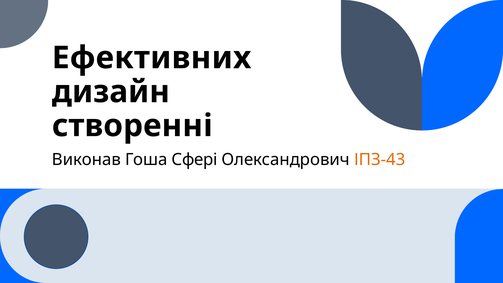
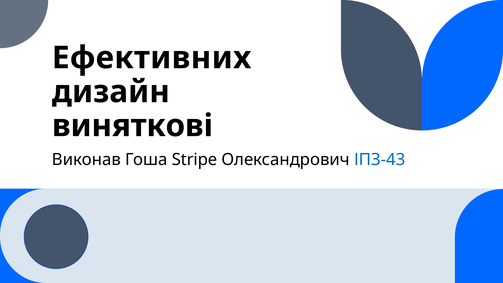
створенні: створенні -> виняткові (133, 126)
Сфері: Сфері -> Stripe (195, 159)
ІПЗ-43 colour: orange -> blue (380, 159)
